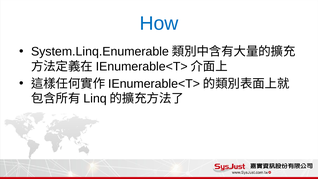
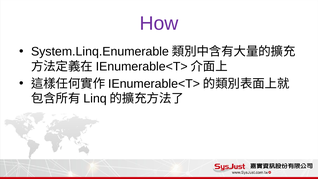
How colour: blue -> purple (159, 23)
